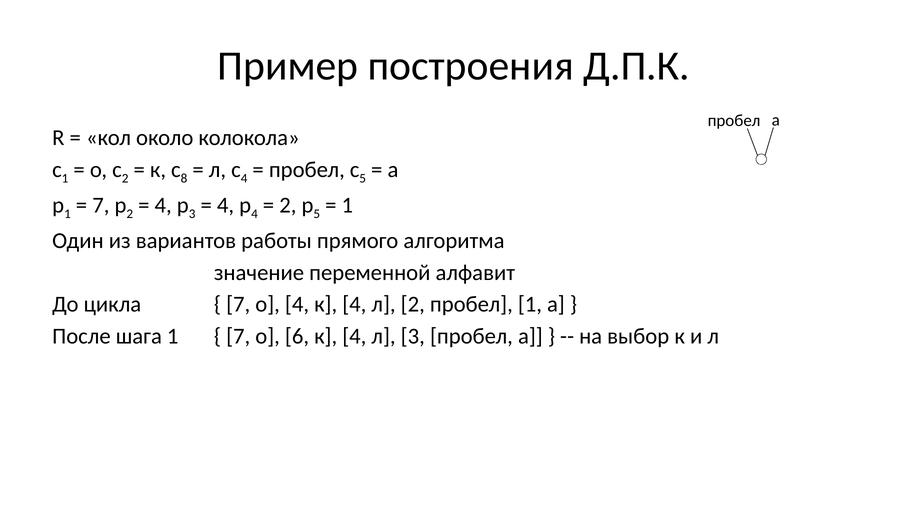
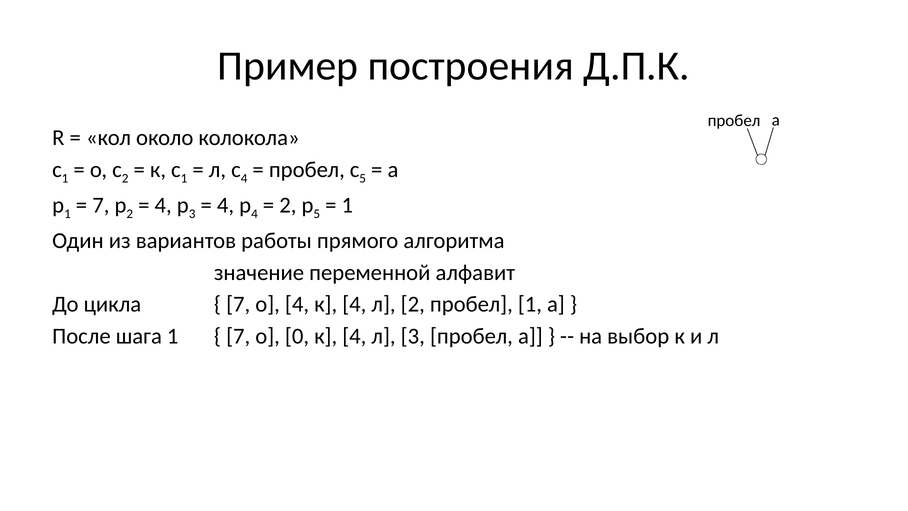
8: 8 -> 1 (184, 178)
о 6: 6 -> 0 (297, 336)
